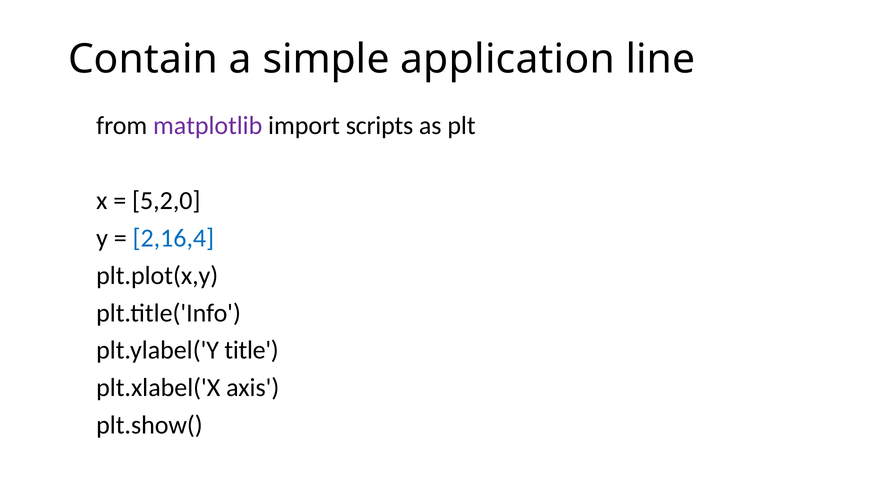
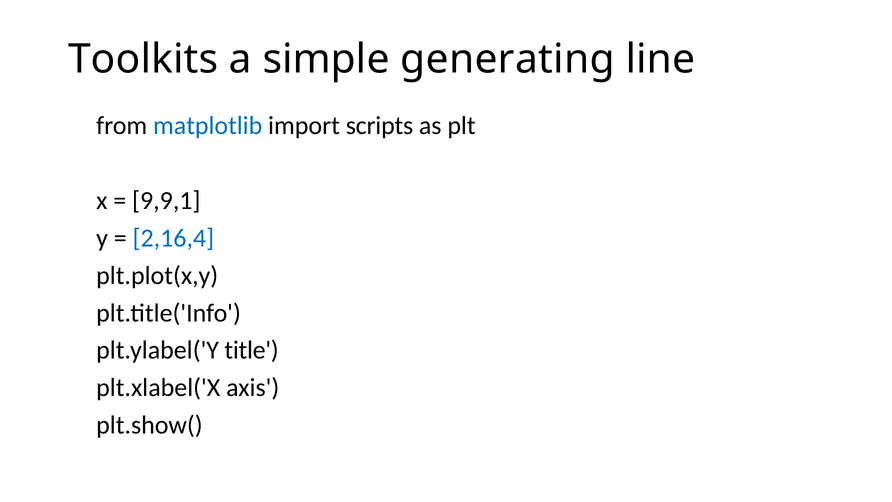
Contain: Contain -> Toolkits (143, 59)
application: application -> generating (508, 59)
matplotlib colour: purple -> blue (208, 126)
5,2,0: 5,2,0 -> 9,9,1 (166, 201)
